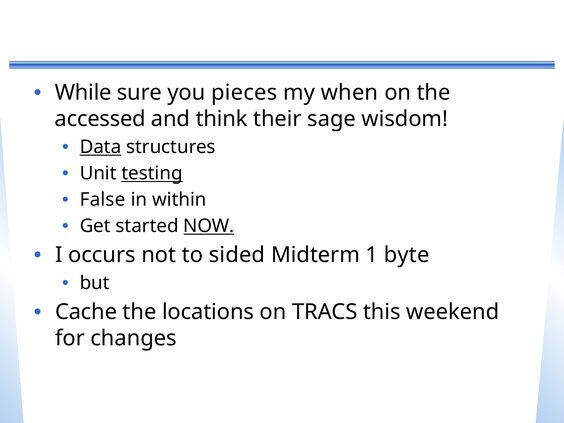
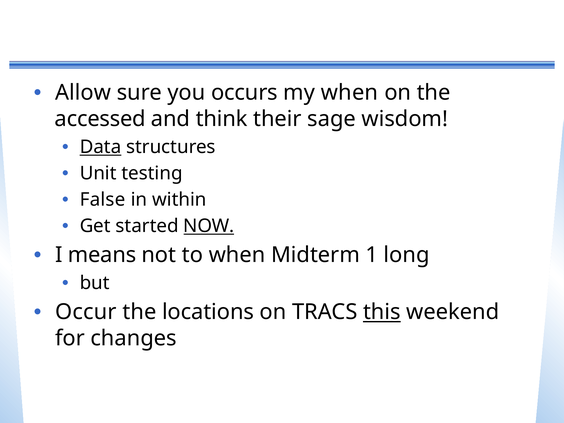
While: While -> Allow (83, 93)
pieces: pieces -> occurs (244, 93)
testing underline: present -> none (152, 173)
occurs: occurs -> means (102, 255)
to sided: sided -> when (237, 255)
byte: byte -> long (407, 255)
Cache: Cache -> Occur (86, 312)
this underline: none -> present (382, 312)
